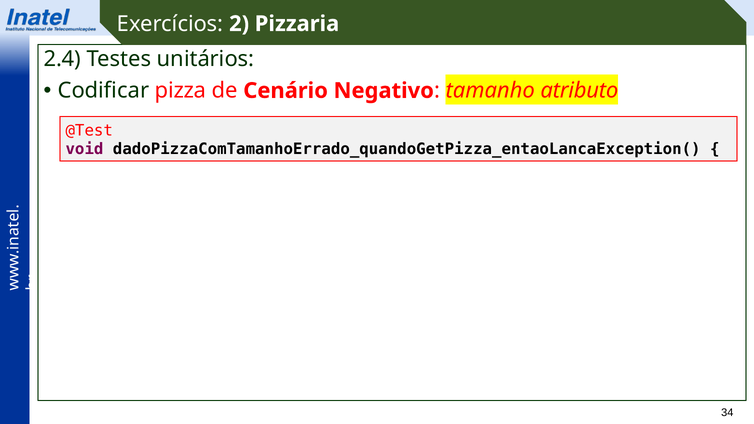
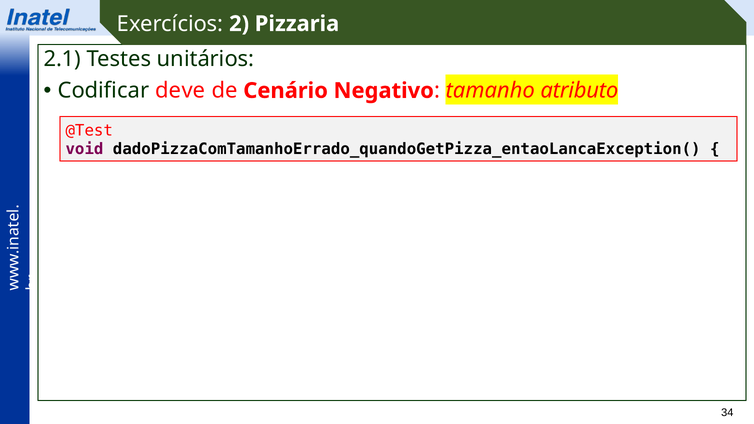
2.4: 2.4 -> 2.1 (62, 59)
pizza: pizza -> deve (180, 91)
